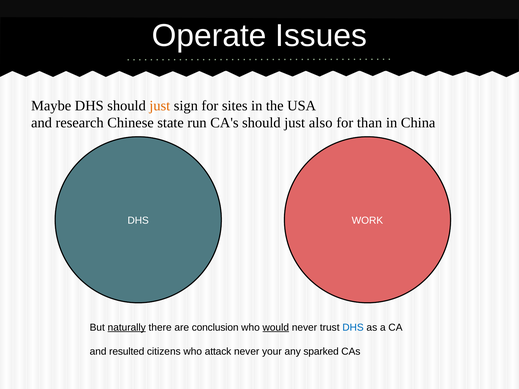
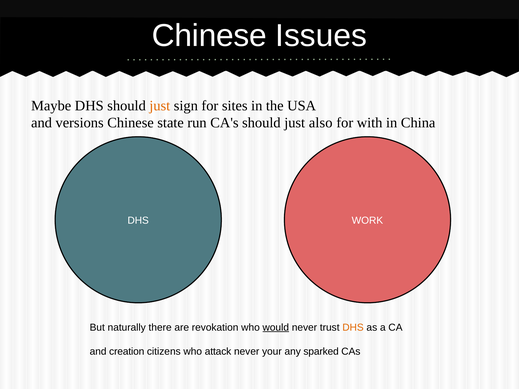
Operate: Operate -> Chinese (209, 36)
research: research -> versions (80, 123)
than: than -> with (370, 123)
naturally underline: present -> none (127, 328)
conclusion: conclusion -> revokation (215, 328)
DHS colour: blue -> orange (353, 328)
resulted: resulted -> creation (127, 352)
